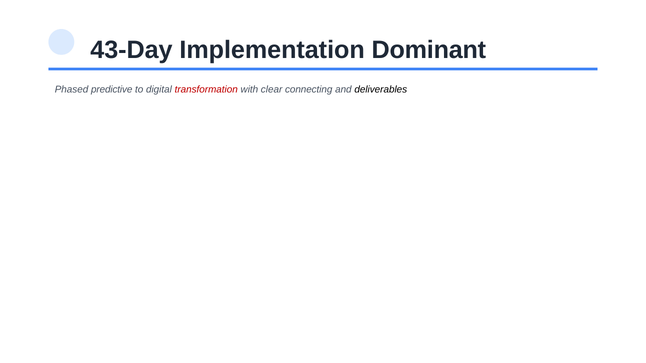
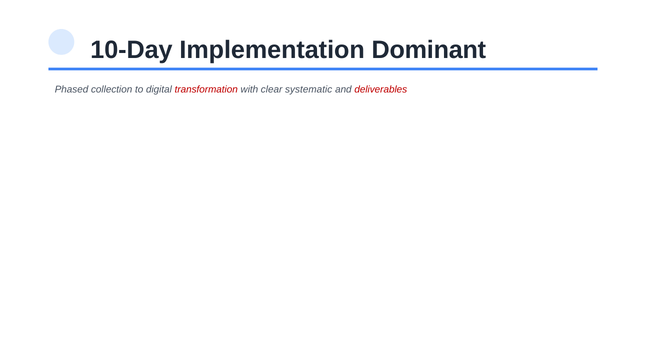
43-Day: 43-Day -> 10-Day (131, 50)
predictive: predictive -> collection (112, 89)
connecting: connecting -> systematic (309, 89)
deliverables colour: black -> red (381, 89)
